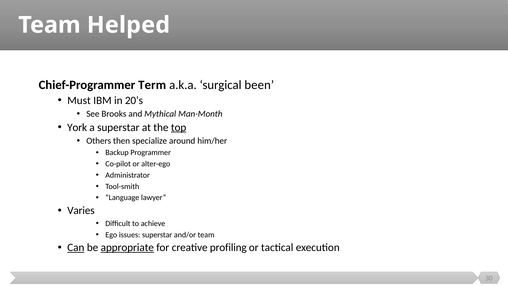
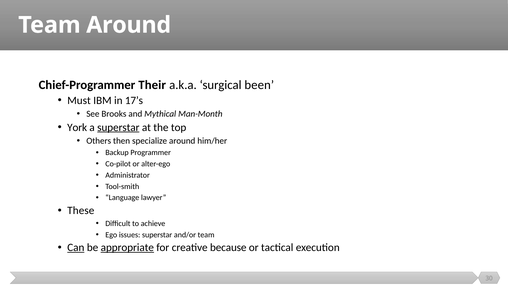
Team Helped: Helped -> Around (129, 25)
Term: Term -> Their (152, 85)
20’s: 20’s -> 17’s (134, 100)
superstar underline: none -> present (118, 127)
top underline: present -> none (179, 127)
Varies: Varies -> These (81, 210)
profiling: profiling -> because (228, 247)
